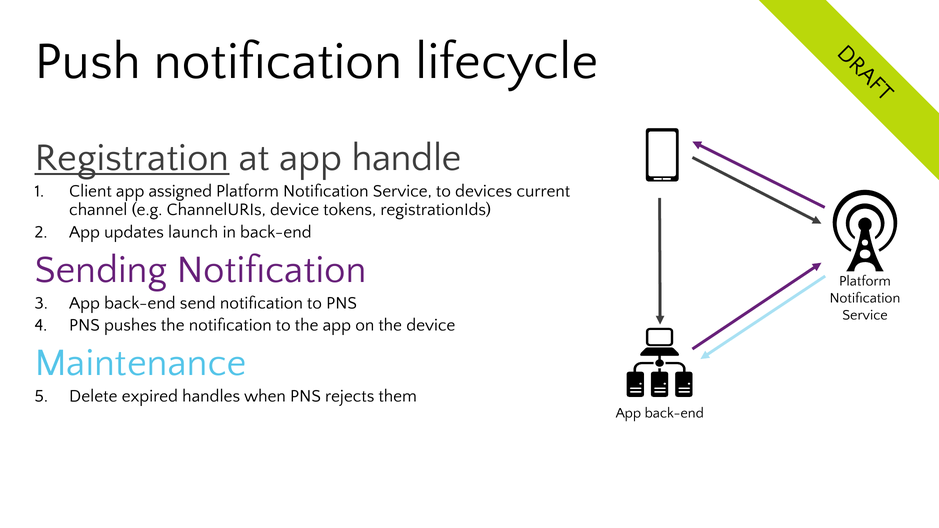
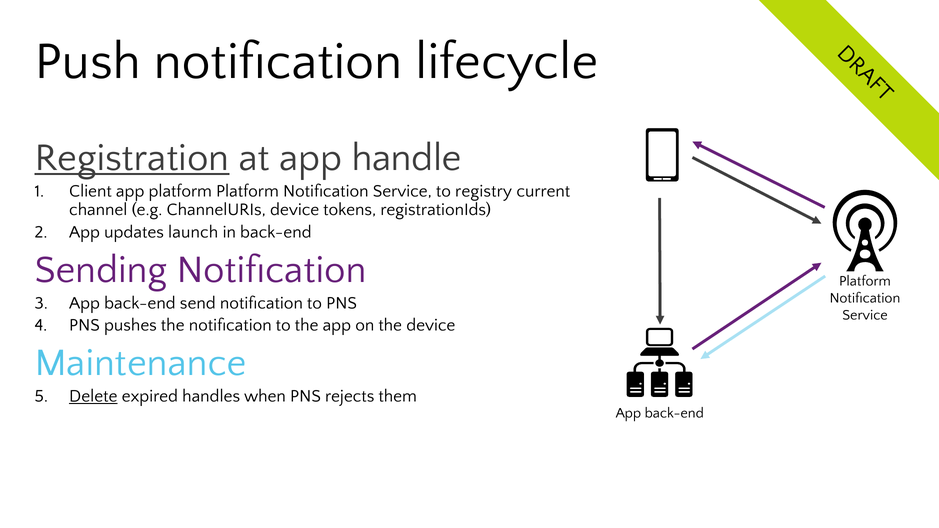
app assigned: assigned -> platform (180, 191)
devices: devices -> registry (484, 191)
Delete underline: none -> present (93, 396)
